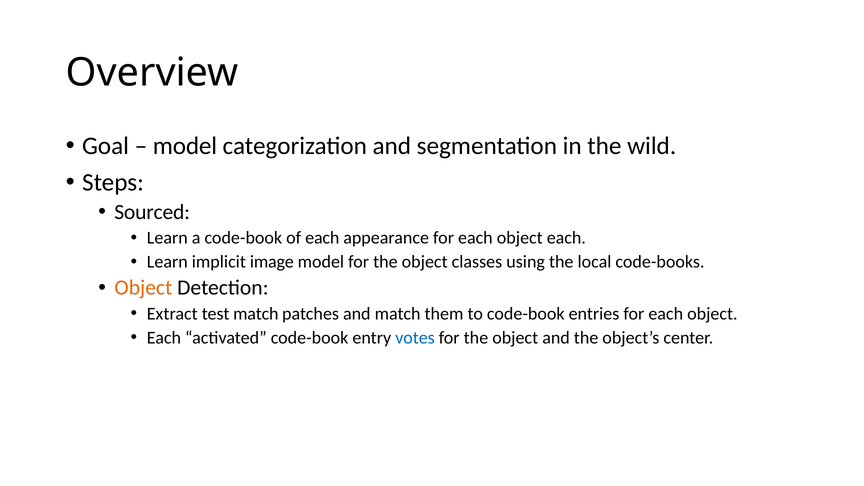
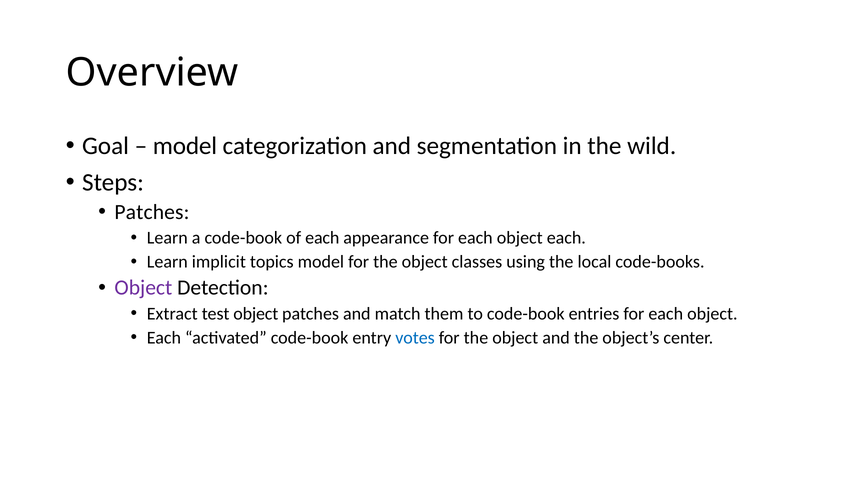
Sourced: Sourced -> Patches (152, 212)
image: image -> topics (272, 262)
Object colour: orange -> purple (143, 288)
test match: match -> object (256, 314)
